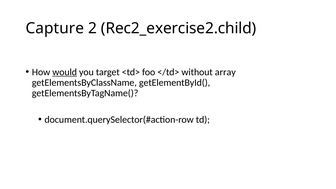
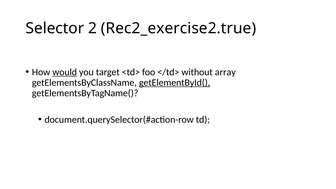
Capture: Capture -> Selector (55, 28)
Rec2_exercise2.child: Rec2_exercise2.child -> Rec2_exercise2.true (179, 28)
getElementById( underline: none -> present (175, 83)
